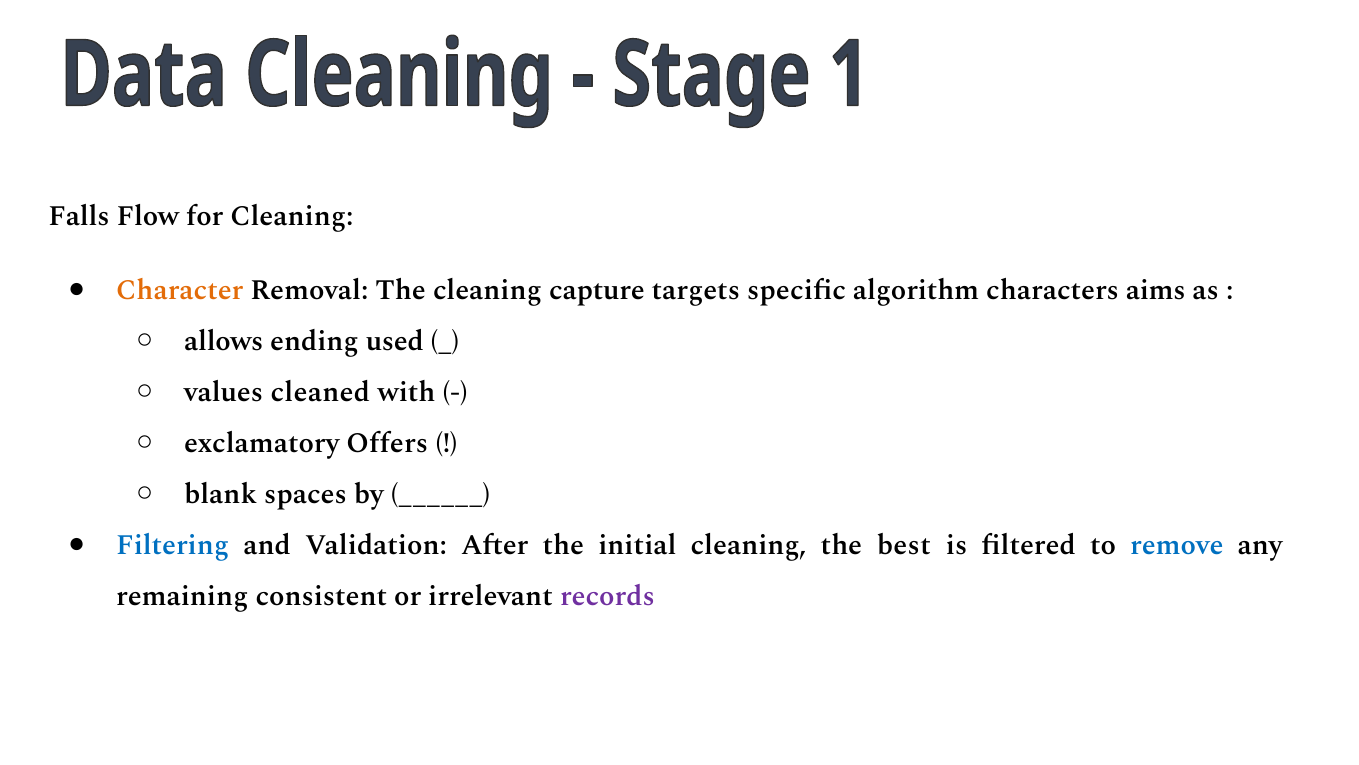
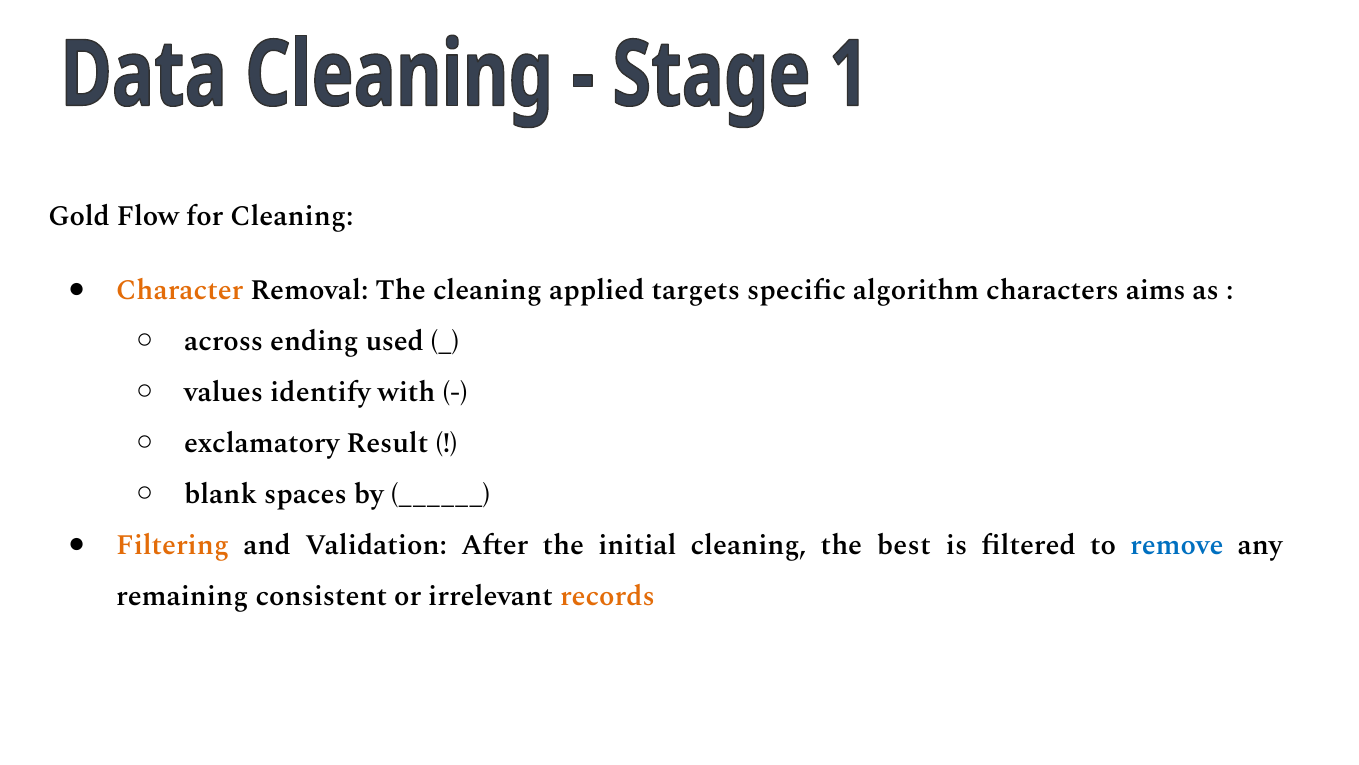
Falls: Falls -> Gold (79, 216)
capture: capture -> applied (597, 290)
allows: allows -> across (224, 341)
cleaned: cleaned -> identify (320, 392)
Offers: Offers -> Result (387, 443)
Filtering colour: blue -> orange (173, 544)
records colour: purple -> orange (607, 595)
